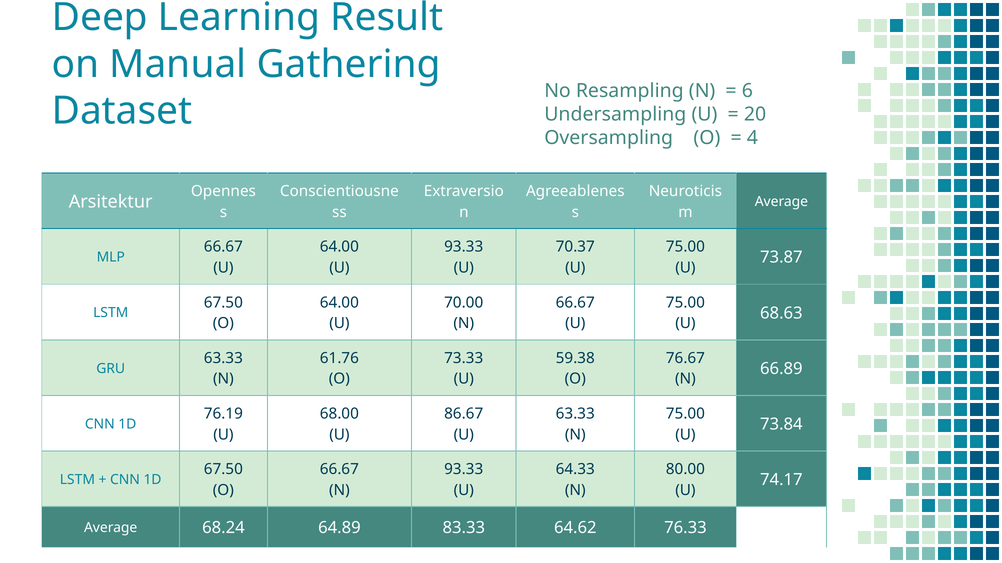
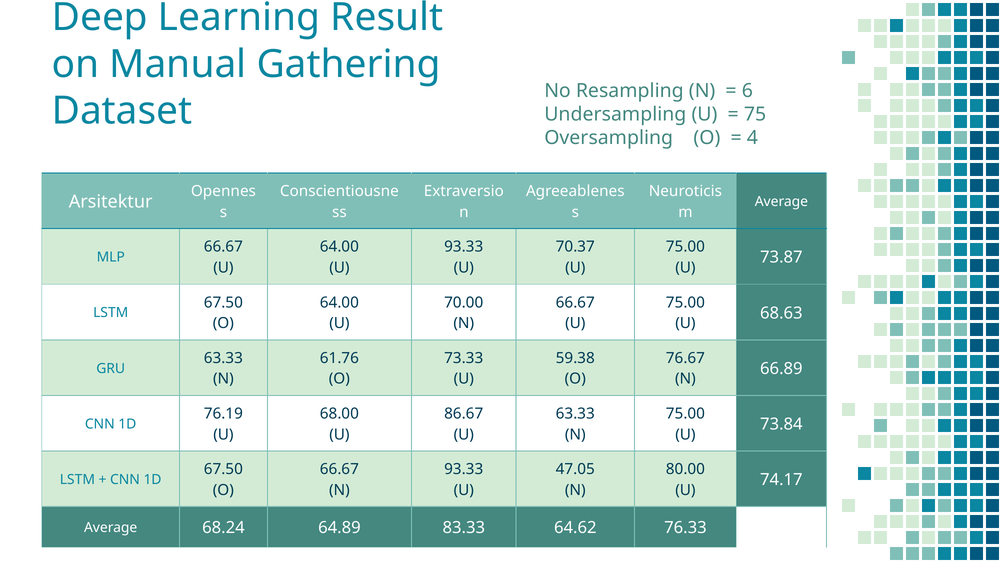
20: 20 -> 75 (755, 114)
64.33: 64.33 -> 47.05 (575, 470)
